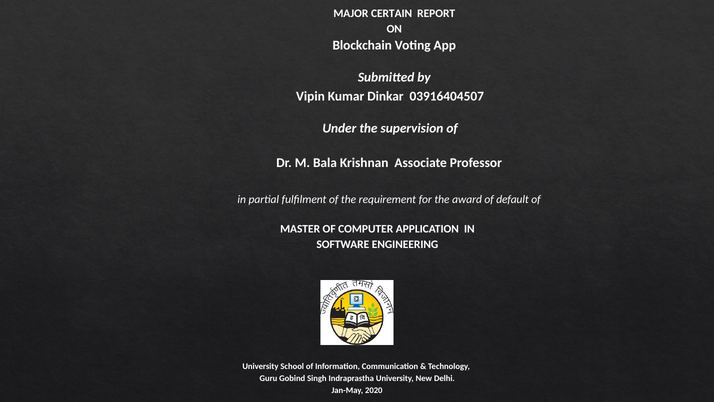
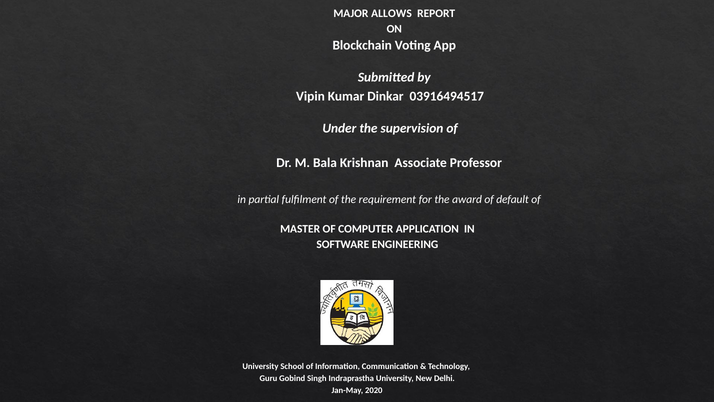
CERTAIN: CERTAIN -> ALLOWS (391, 14)
03916404507: 03916404507 -> 03916494517 (447, 96)
